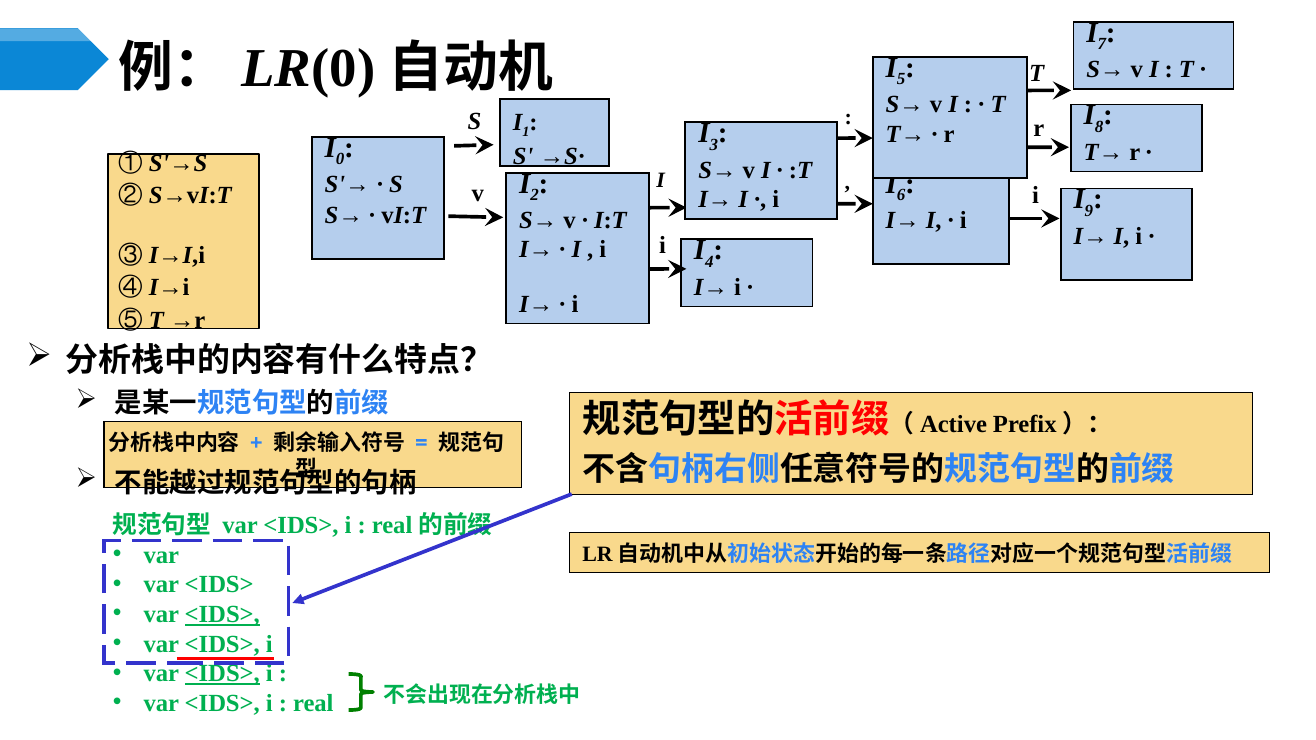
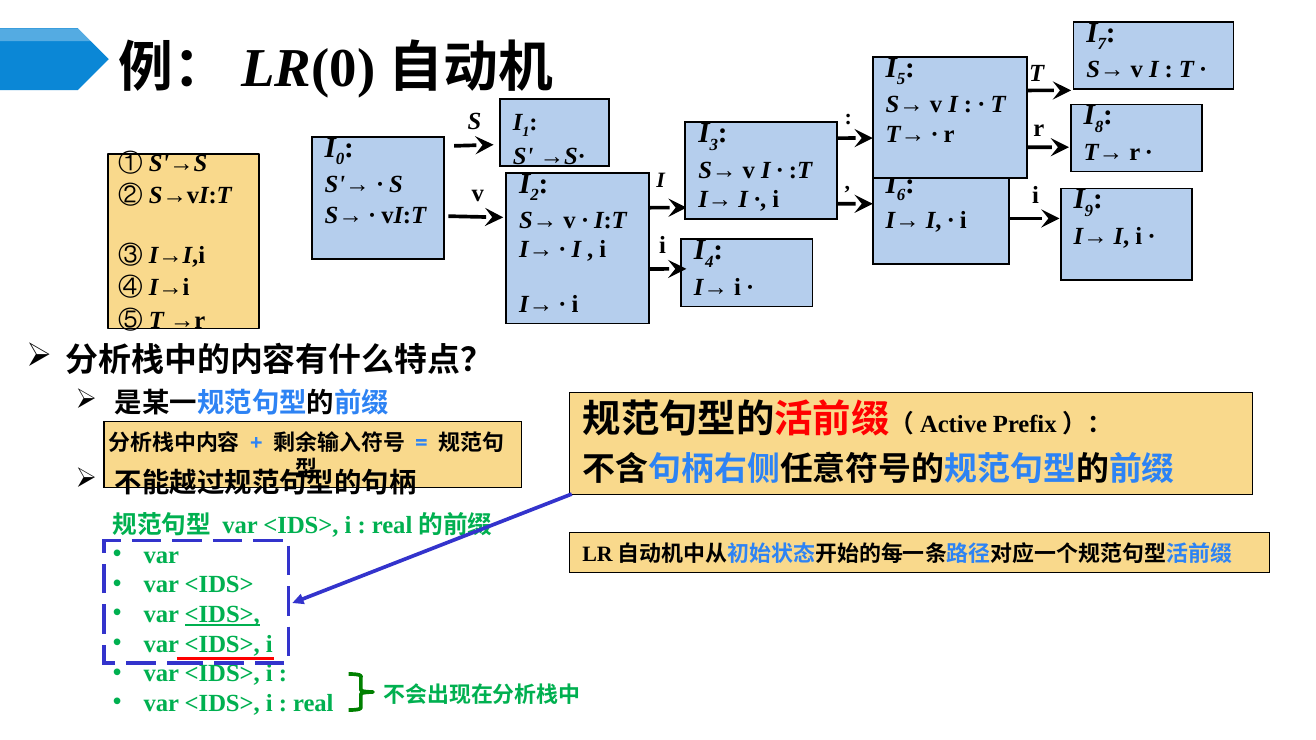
<IDS> underline: present -> none (222, 674)
